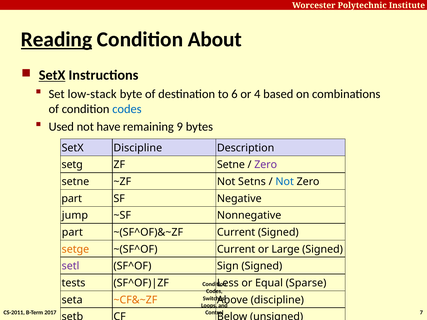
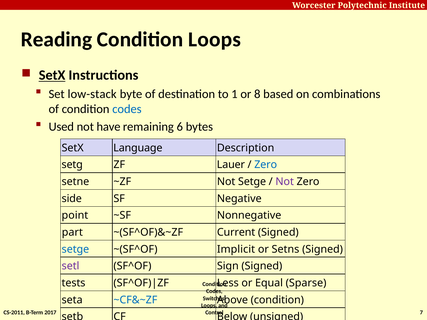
Reading underline: present -> none (57, 40)
Condition About: About -> Loops (215, 40)
6: 6 -> 1 (234, 94)
4: 4 -> 8 (257, 94)
9: 9 -> 6 (180, 127)
SetX Discipline: Discipline -> Language (138, 148)
ZF Setne: Setne -> Lauer (231, 165)
Zero colour: purple -> blue (266, 165)
Not Setns: Setns -> Setge (252, 182)
Not colour: blue -> purple (285, 182)
part: part -> side (72, 199)
jump: jump -> point (75, 216)
setge colour: orange -> blue (75, 249)
~(SF^OF Current: Current -> Implicit (236, 249)
Large: Large -> Setns (285, 249)
~CF&~ZF colour: orange -> blue (135, 300)
discipline: discipline -> condition (277, 300)
